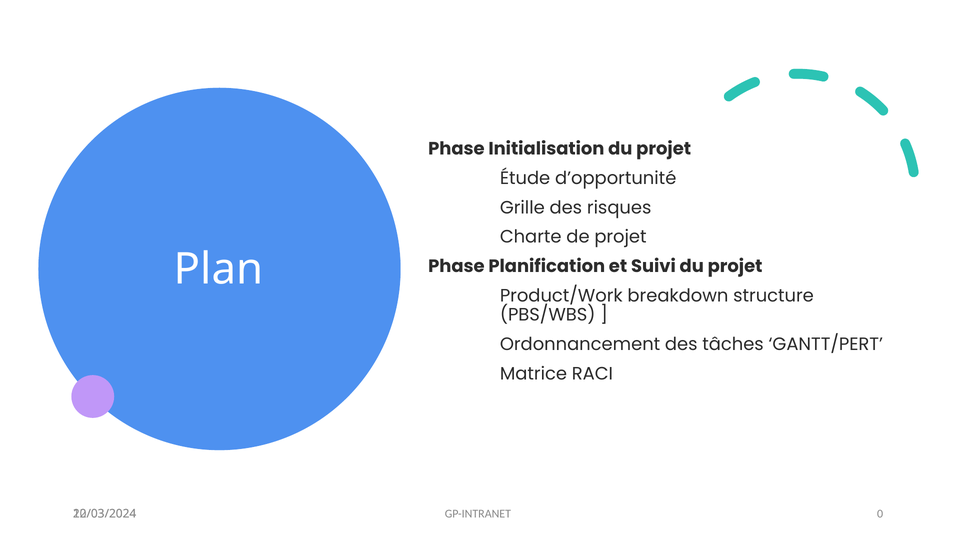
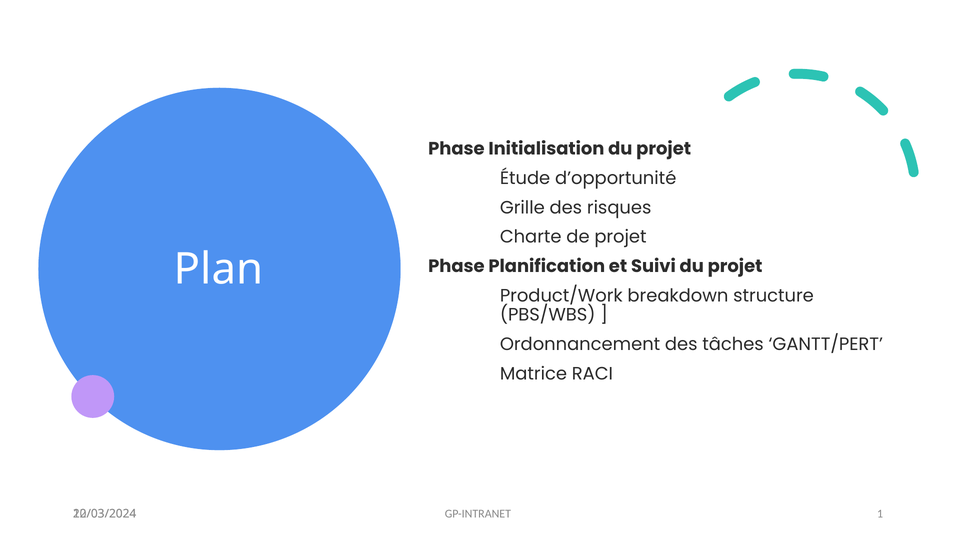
0: 0 -> 1 (880, 513)
